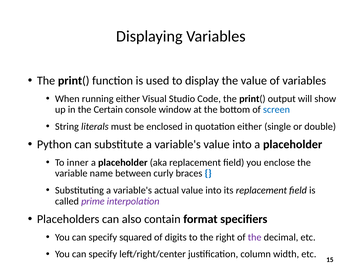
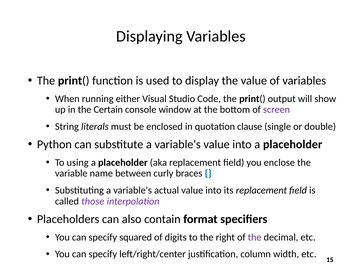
screen colour: blue -> purple (276, 109)
quotation either: either -> clause (250, 126)
inner: inner -> using (78, 162)
prime: prime -> those (93, 201)
